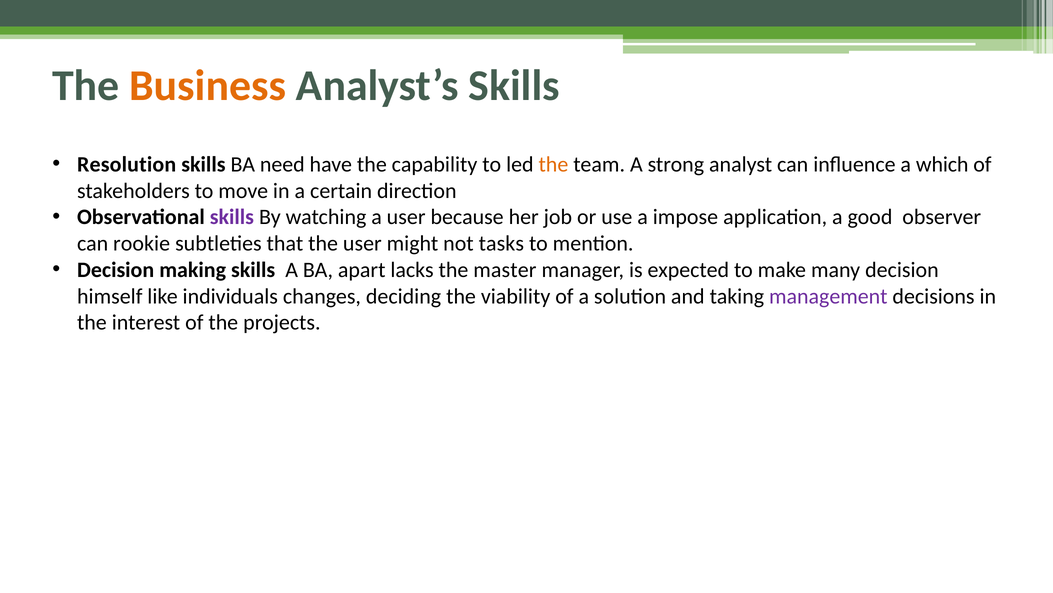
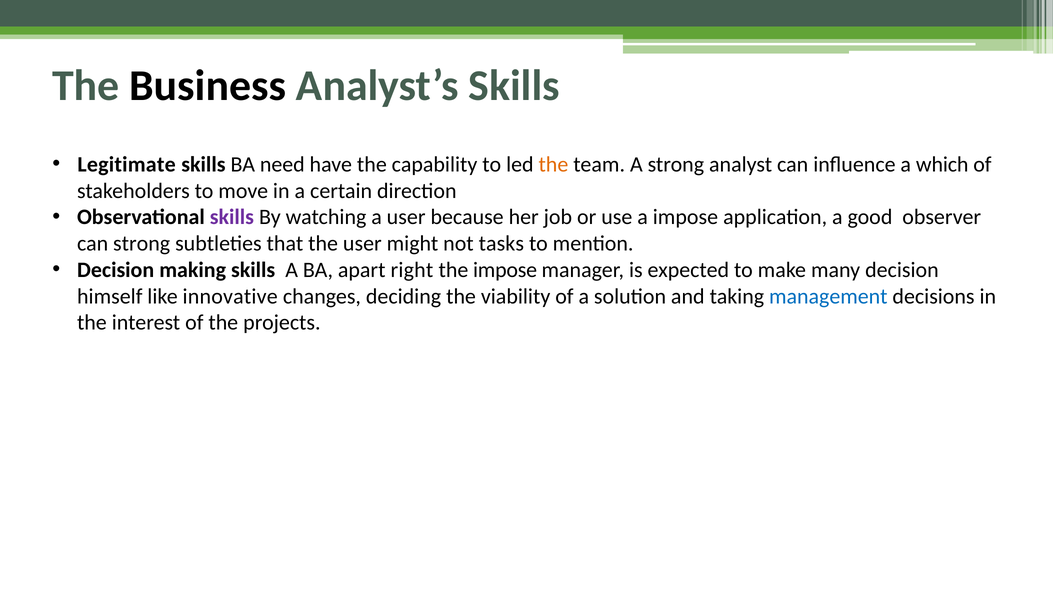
Business colour: orange -> black (208, 85)
Resolution: Resolution -> Legitimate (127, 164)
can rookie: rookie -> strong (142, 243)
lacks: lacks -> right (412, 270)
the master: master -> impose (505, 270)
individuals: individuals -> innovative (230, 296)
management colour: purple -> blue (828, 296)
